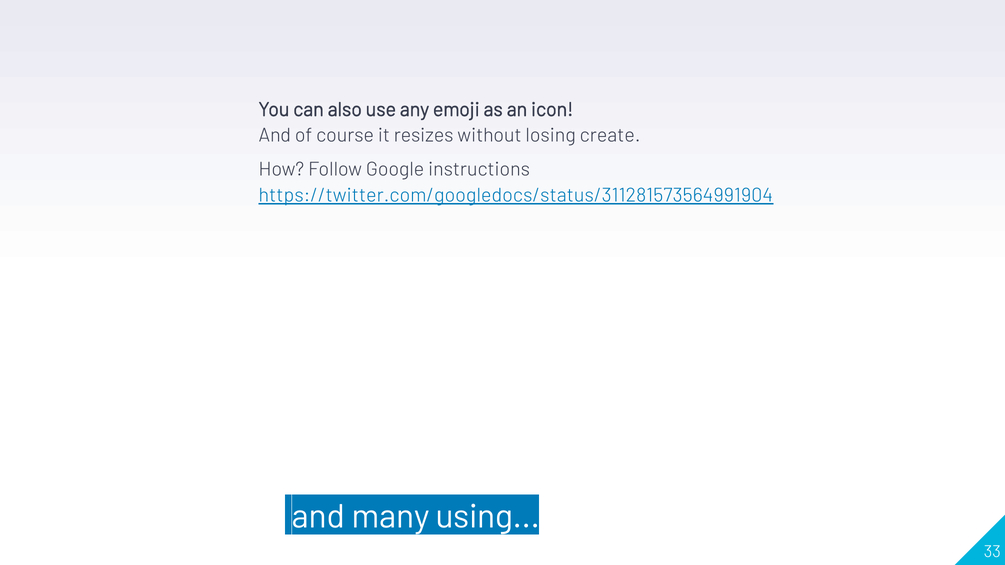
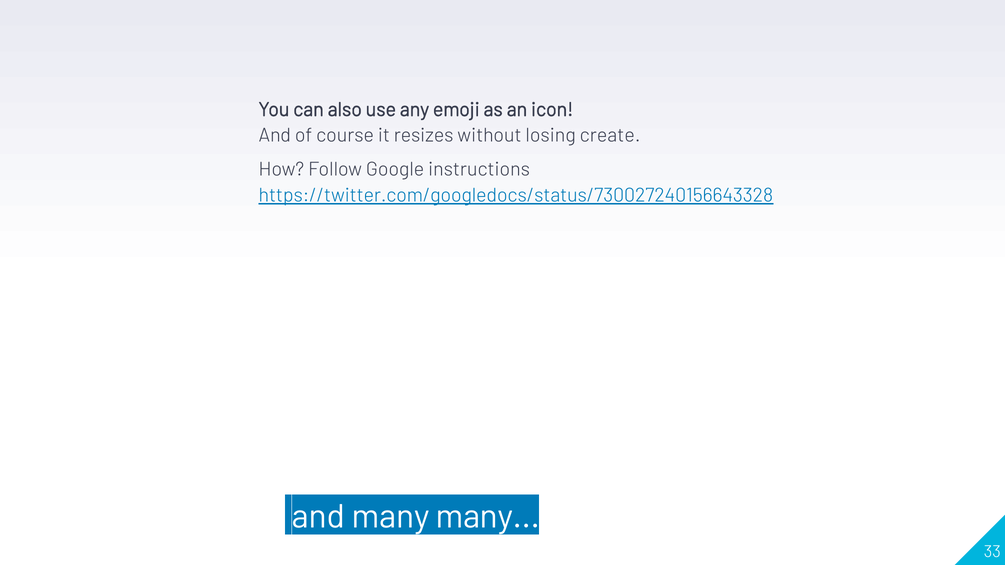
https://twitter.com/googledocs/status/311281573564991904: https://twitter.com/googledocs/status/311281573564991904 -> https://twitter.com/googledocs/status/730027240156643328 (516, 195)
many using: using -> many (488, 517)
